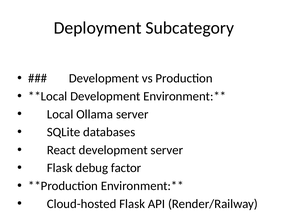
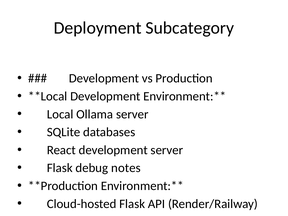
factor: factor -> notes (126, 168)
